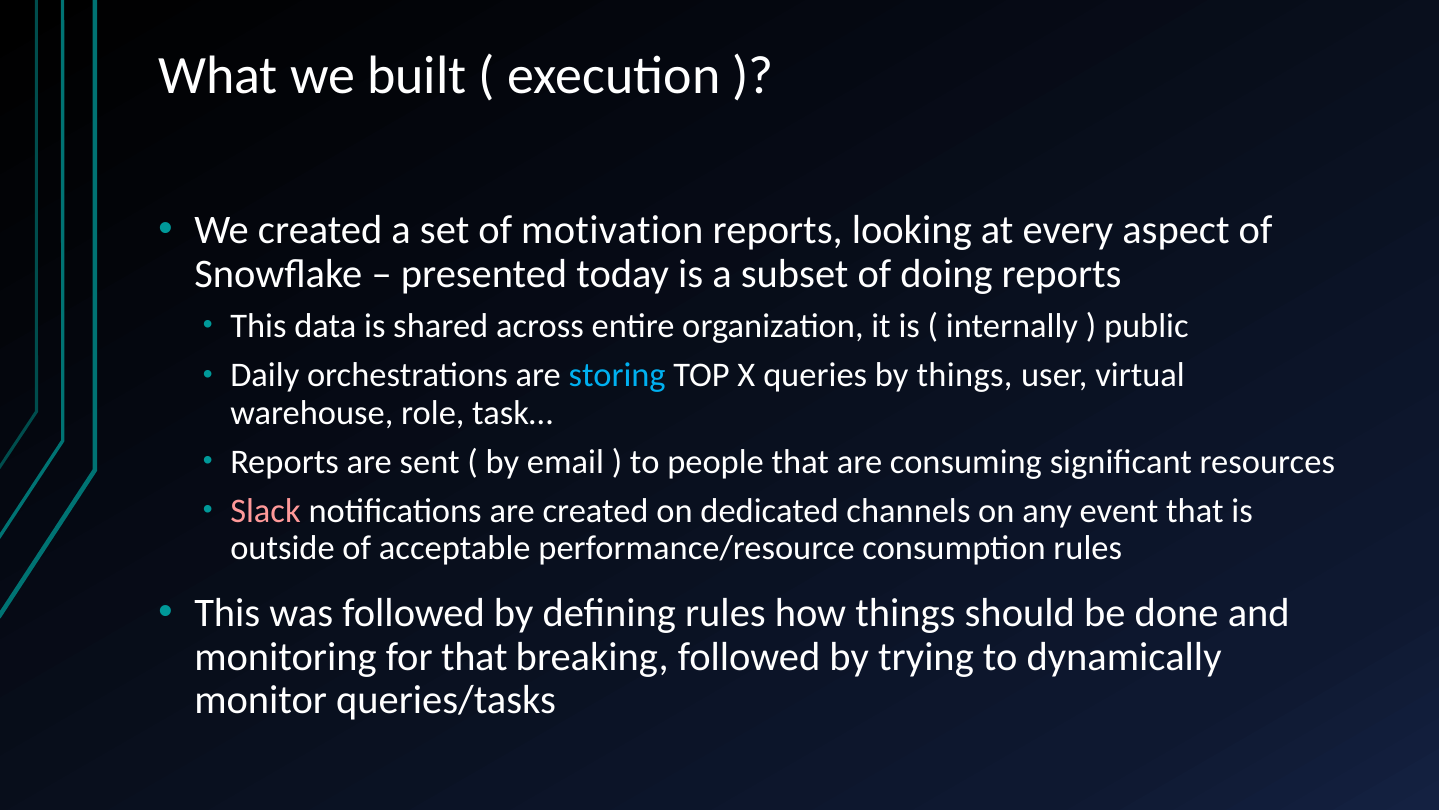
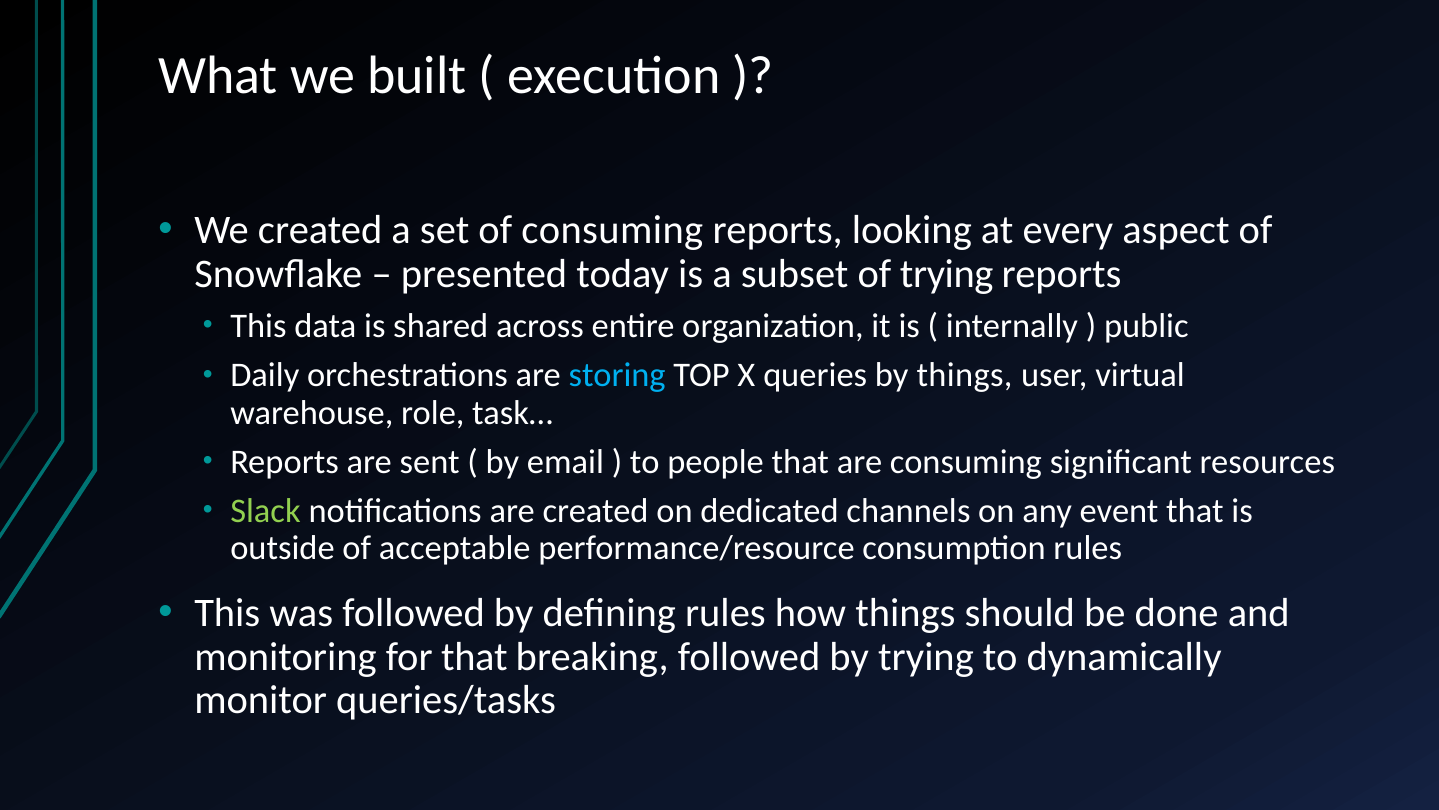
of motivation: motivation -> consuming (612, 230)
of doing: doing -> trying (947, 274)
Slack colour: pink -> light green (265, 511)
